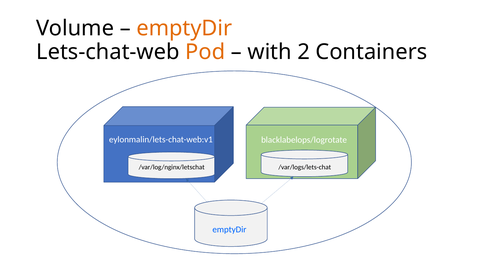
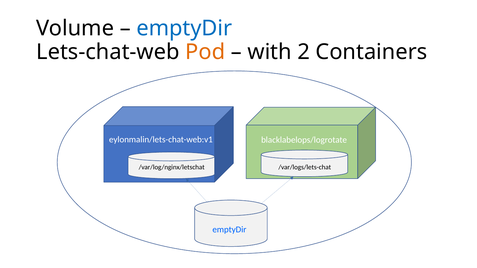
emptyDir colour: orange -> blue (184, 28)
